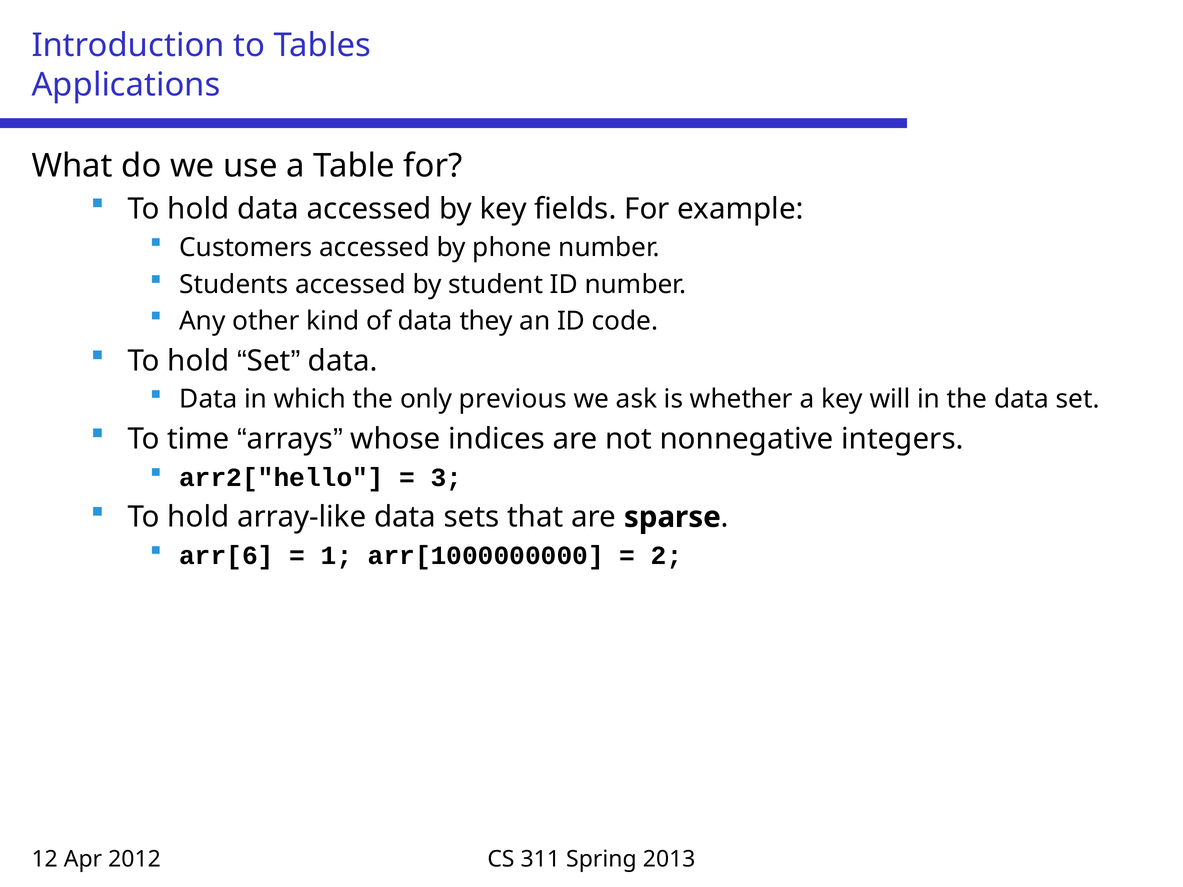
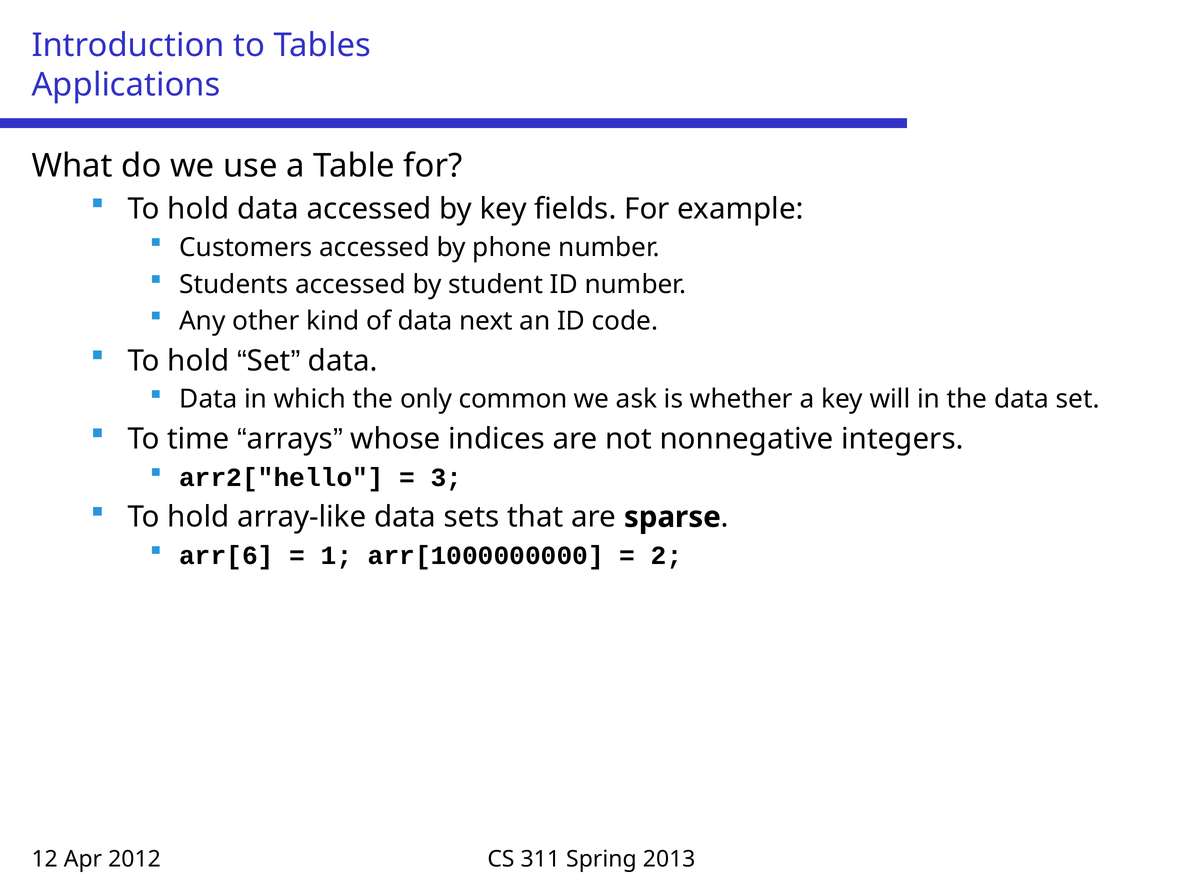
they: they -> next (486, 321)
previous: previous -> common (513, 399)
